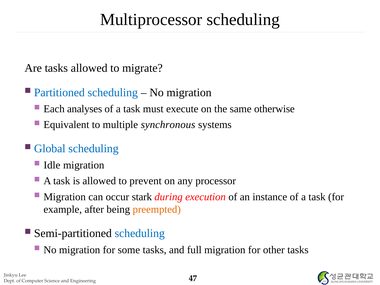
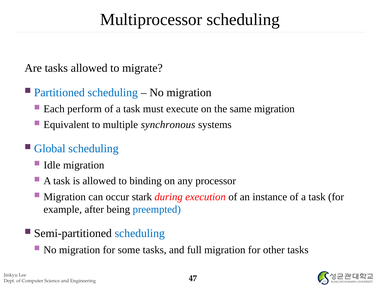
analyses: analyses -> perform (85, 109)
same otherwise: otherwise -> migration (274, 109)
prevent: prevent -> binding (146, 181)
preempted colour: orange -> blue (157, 209)
